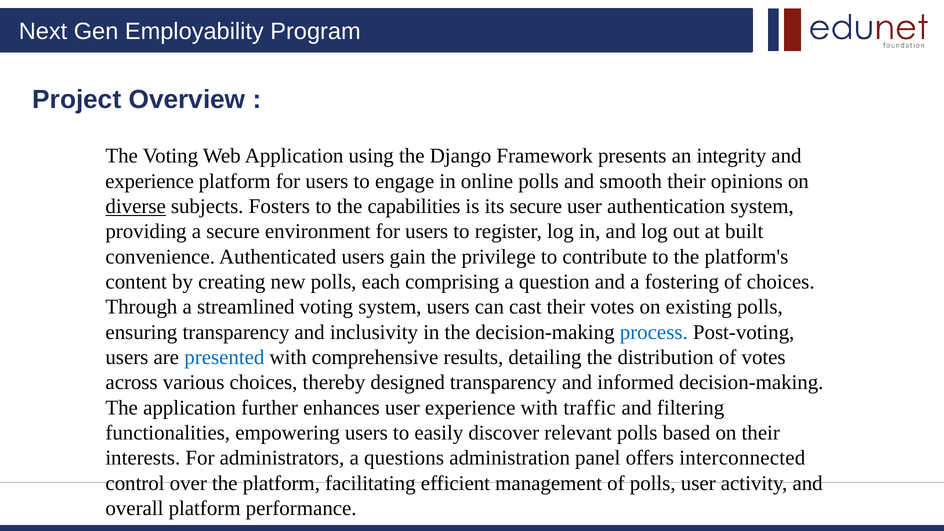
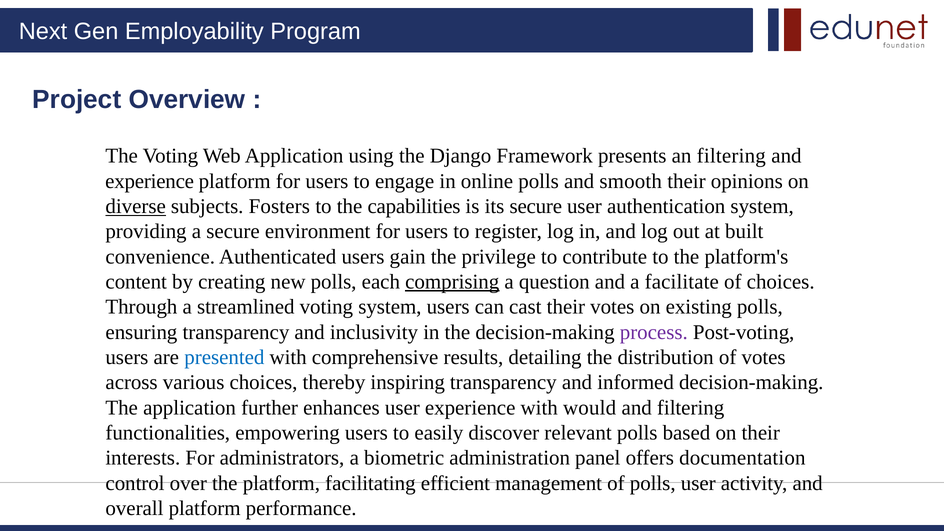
an integrity: integrity -> filtering (731, 156)
comprising underline: none -> present (452, 282)
fostering: fostering -> facilitate (682, 282)
process colour: blue -> purple (654, 332)
designed: designed -> inspiring (408, 383)
traffic: traffic -> would (590, 408)
questions: questions -> biometric (404, 458)
interconnected: interconnected -> documentation (742, 458)
